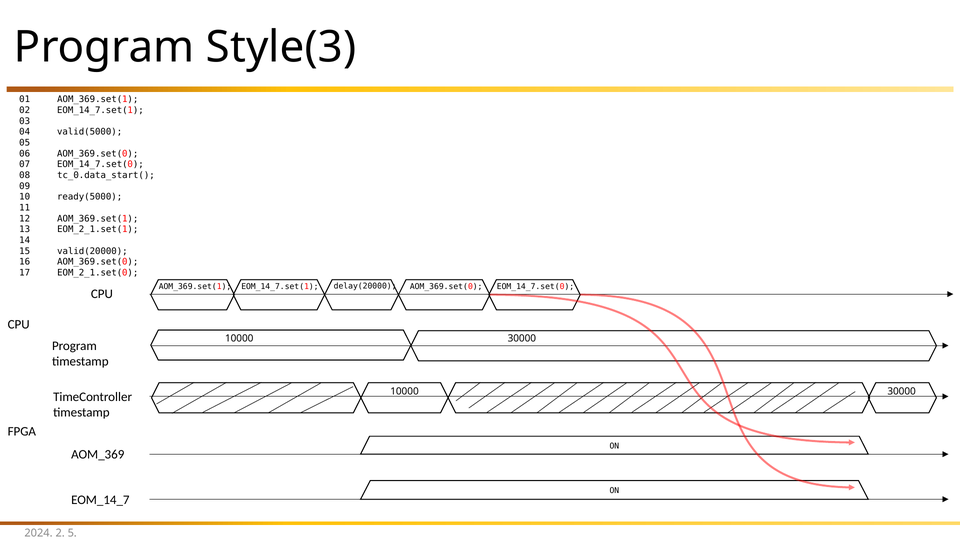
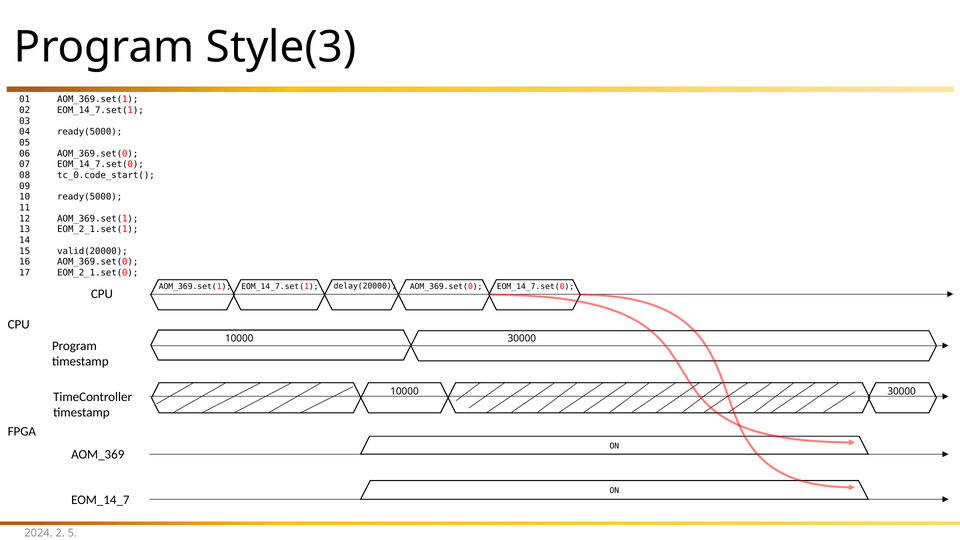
04 valid(5000: valid(5000 -> ready(5000 (90, 132)
tc_0.data_start(: tc_0.data_start( -> tc_0.code_start( (106, 175)
